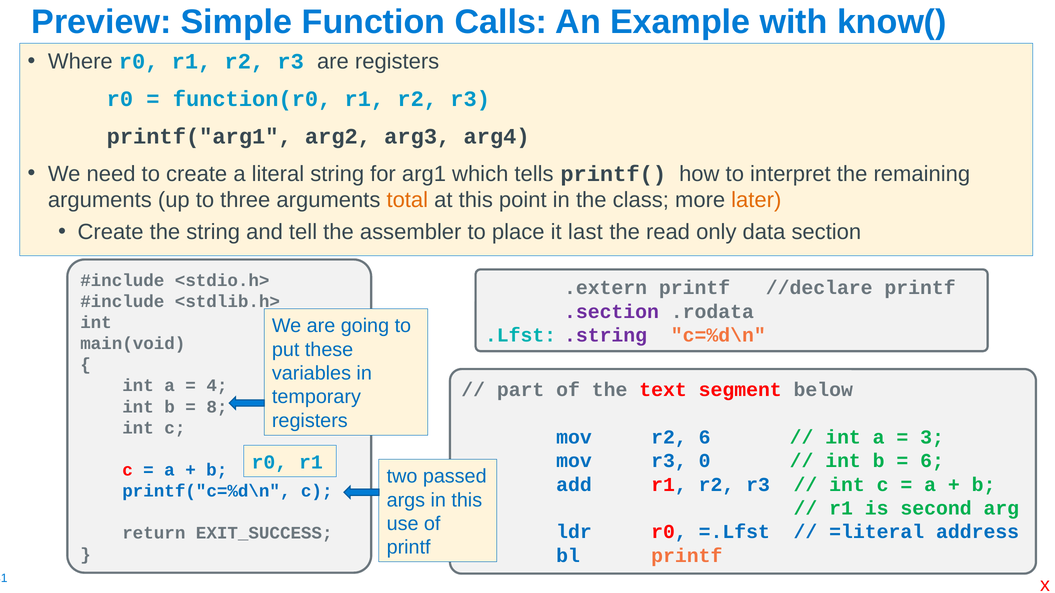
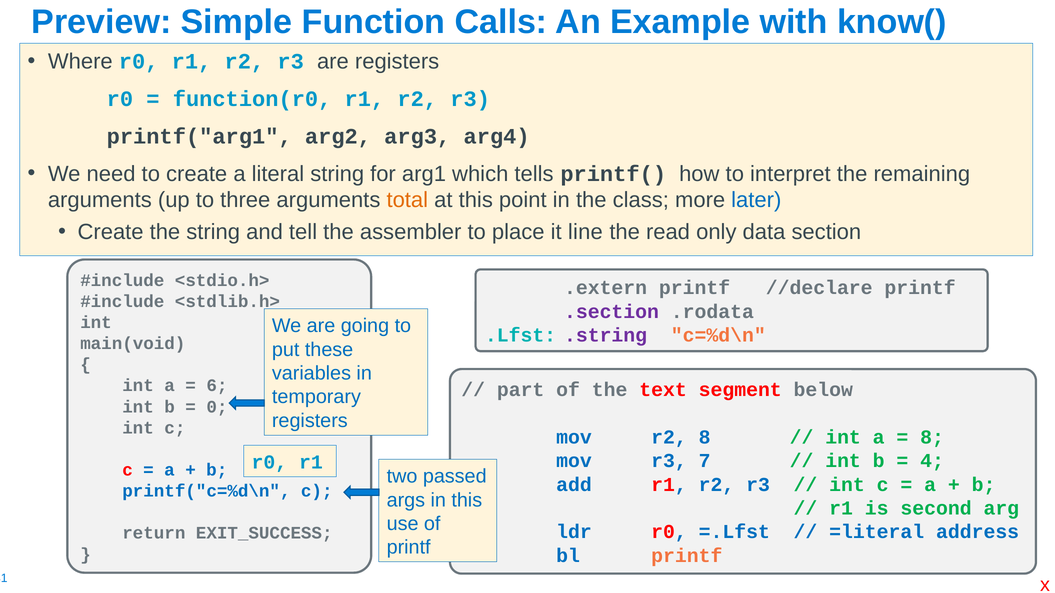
later colour: orange -> blue (756, 200)
last: last -> line (585, 232)
4: 4 -> 6 (217, 386)
8: 8 -> 0 (217, 407)
r2 6: 6 -> 8 (705, 437)
3: 3 -> 8 (932, 437)
0: 0 -> 7 (705, 461)
6: 6 -> 4 (932, 461)
